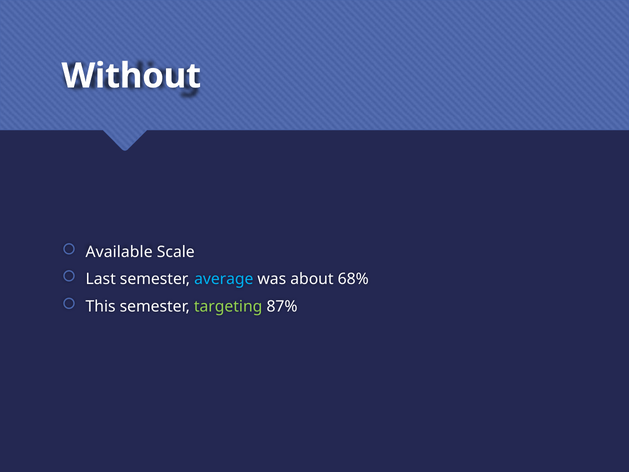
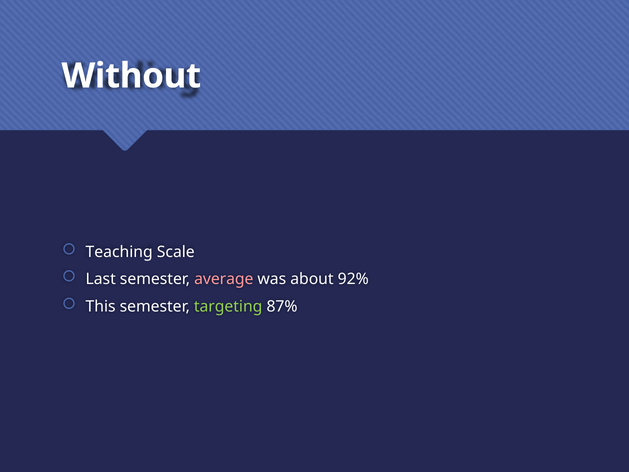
Available: Available -> Teaching (119, 252)
average colour: light blue -> pink (224, 279)
68%: 68% -> 92% (353, 279)
